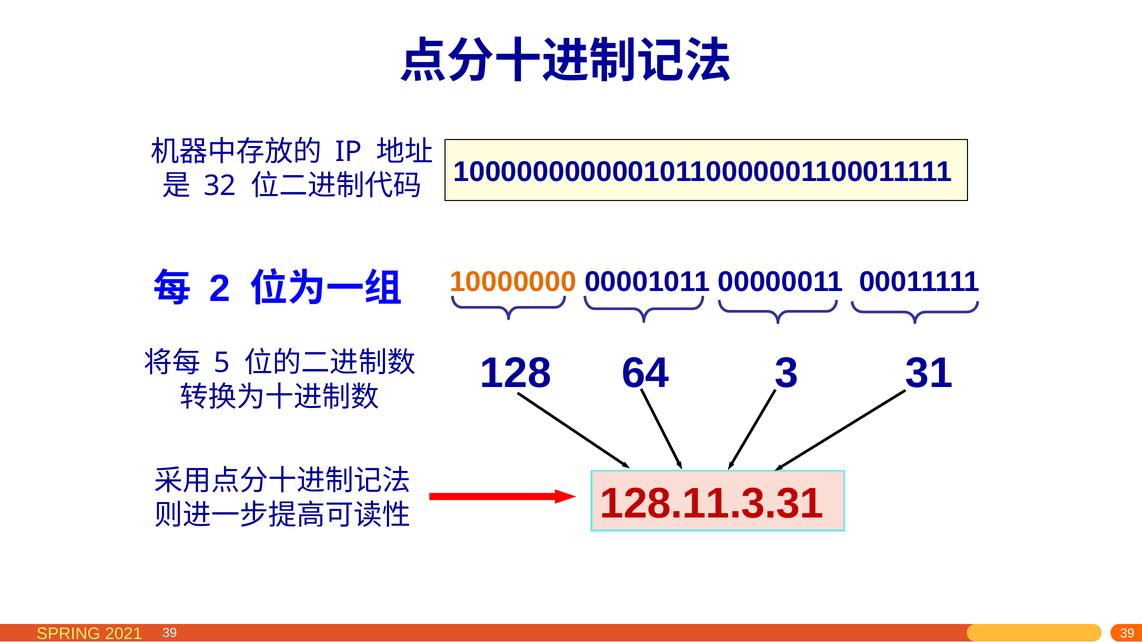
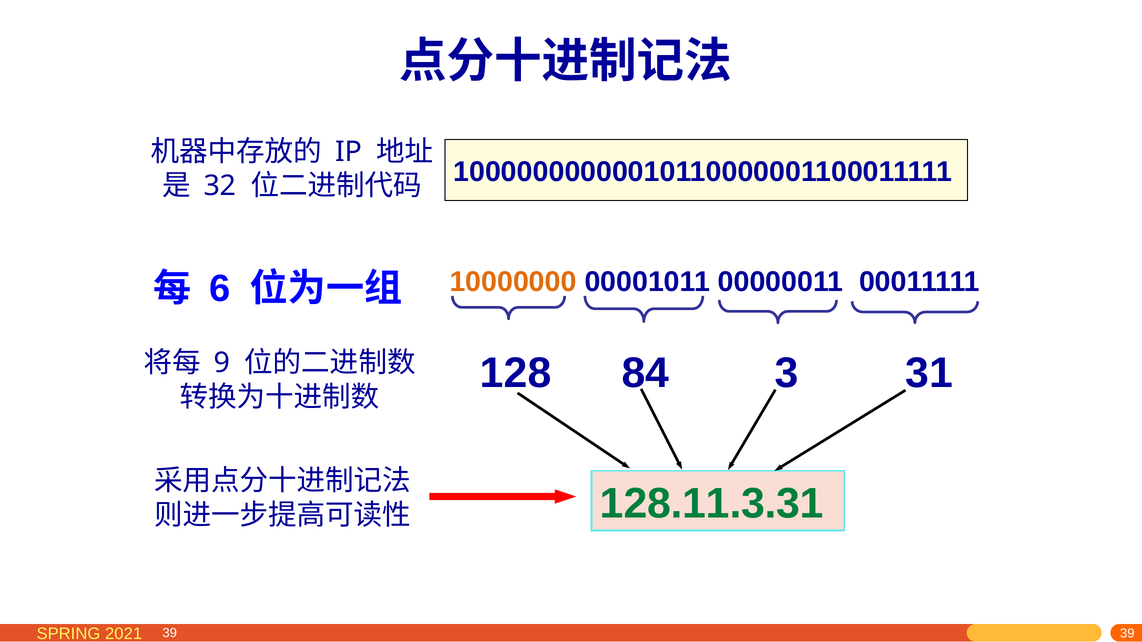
2: 2 -> 6 (220, 289)
5: 5 -> 9 (222, 363)
64: 64 -> 84 (645, 374)
128.11.3.31 colour: red -> green (712, 504)
